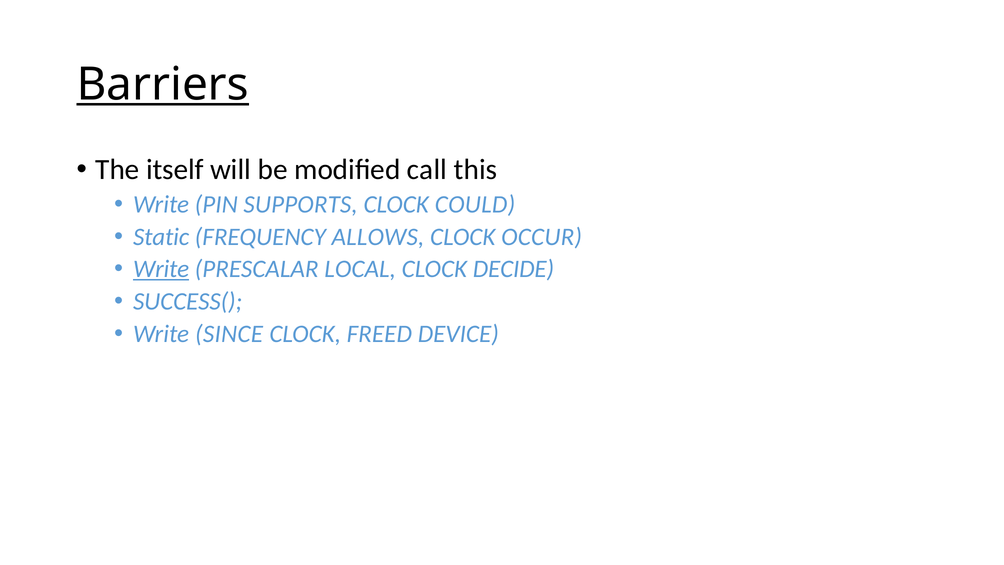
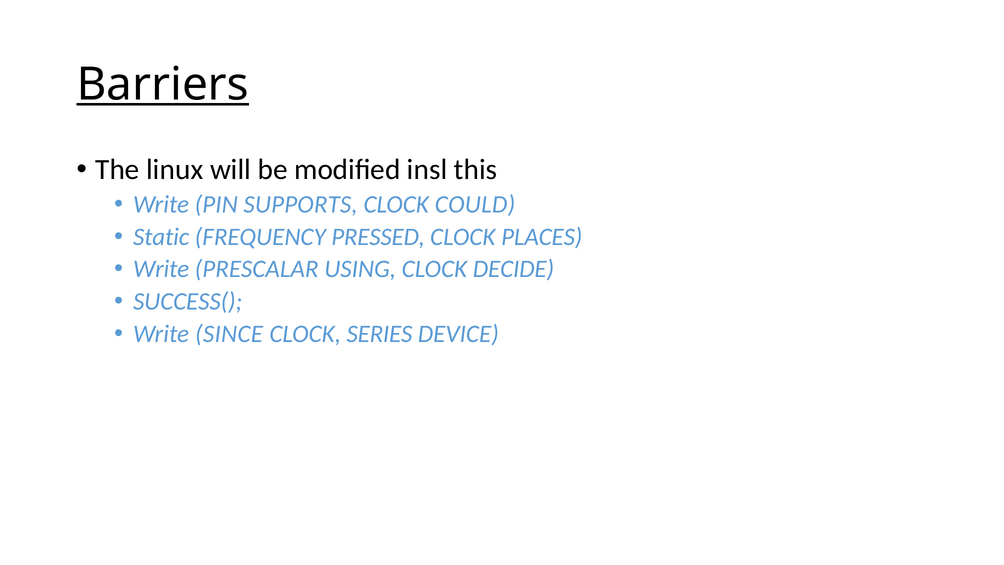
itself: itself -> linux (175, 170)
call: call -> insl (427, 170)
ALLOWS: ALLOWS -> PRESSED (378, 237)
OCCUR: OCCUR -> PLACES (542, 237)
Write underline: present -> none (161, 269)
LOCAL: LOCAL -> USING (360, 269)
FREED: FREED -> SERIES (379, 334)
